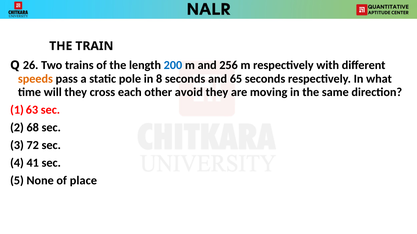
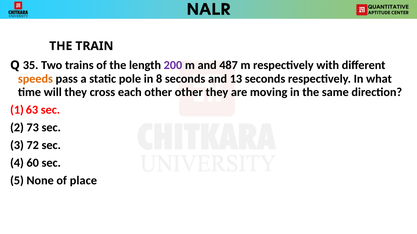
26: 26 -> 35 (31, 65)
200 colour: blue -> purple (173, 65)
256: 256 -> 487 (229, 65)
65: 65 -> 13 (236, 79)
other avoid: avoid -> other (189, 92)
68: 68 -> 73 (33, 128)
41: 41 -> 60 (33, 163)
